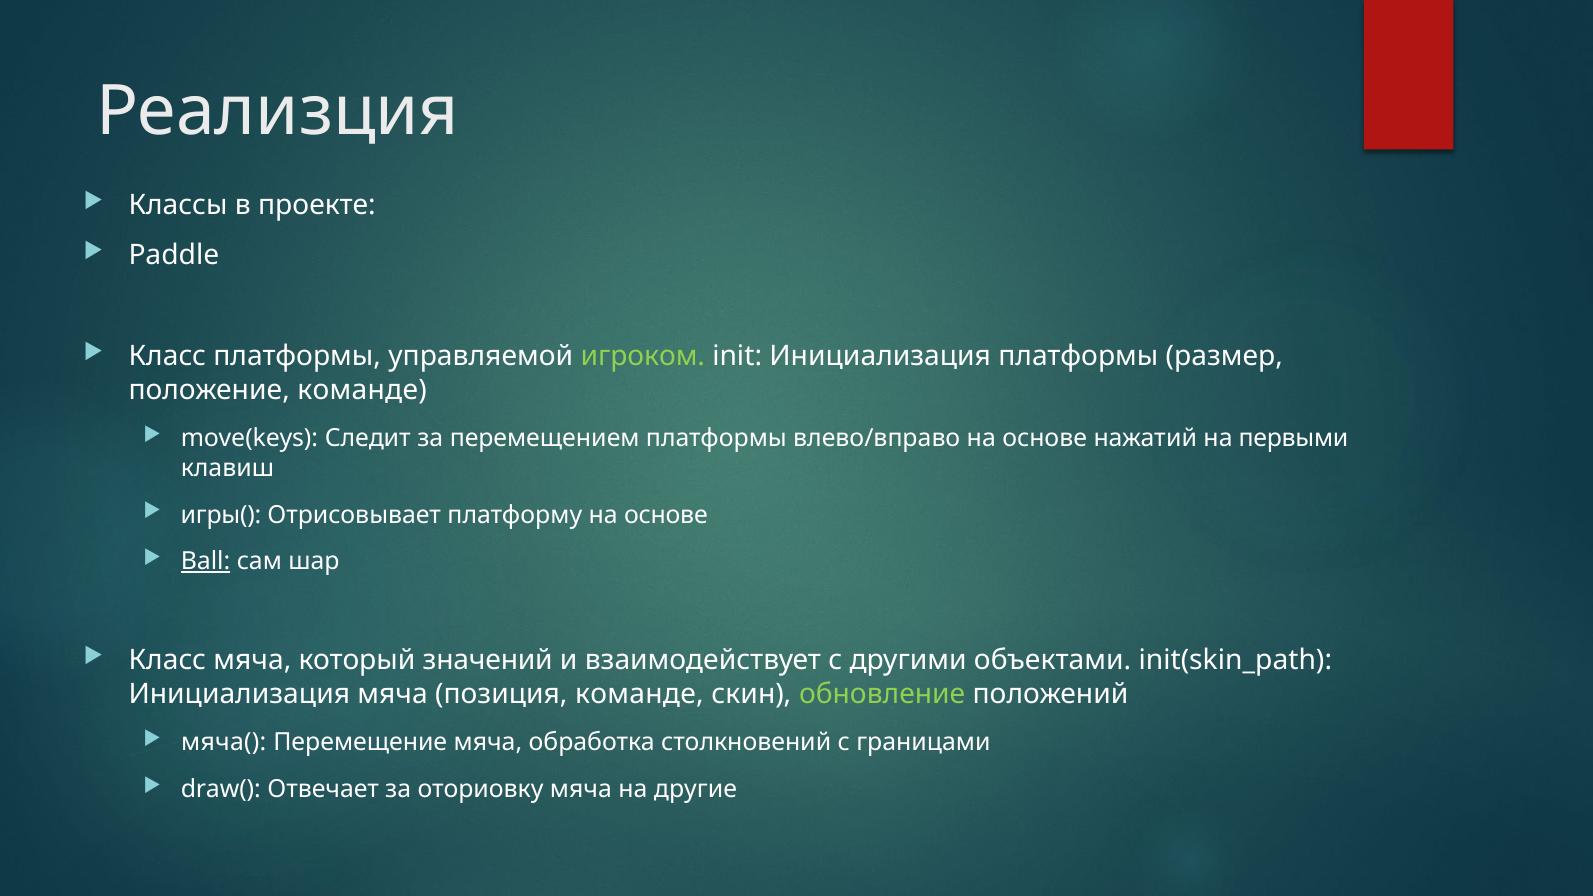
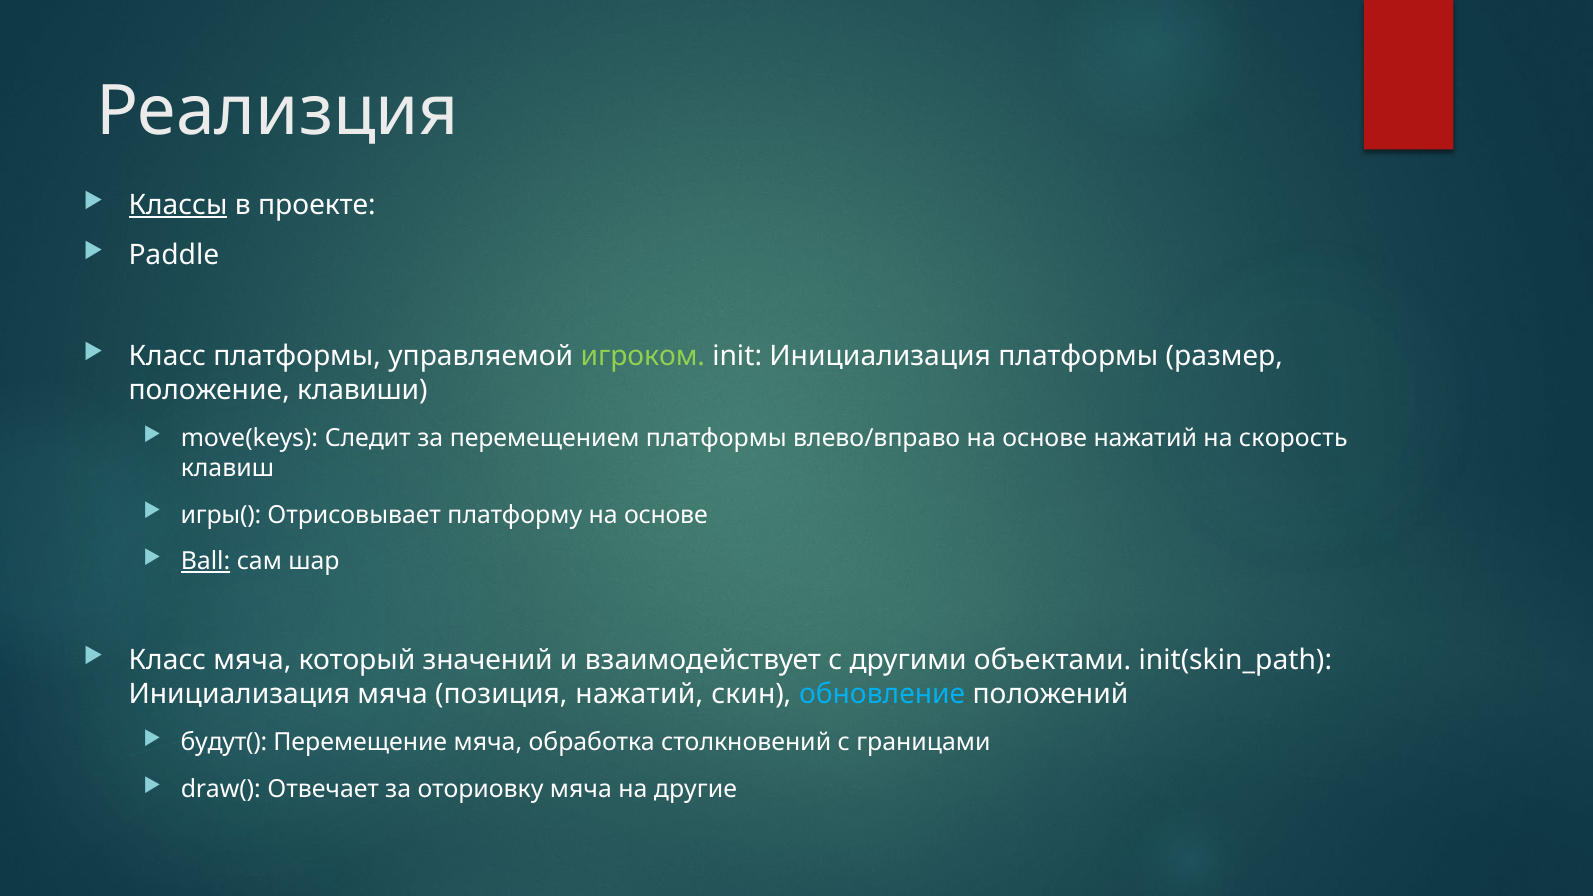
Классы underline: none -> present (178, 205)
положение команде: команде -> клавиши (362, 390)
первыми: первыми -> скорость (1293, 439)
позиция команде: команде -> нажатий (639, 694)
обновление colour: light green -> light blue (882, 694)
мяча(: мяча( -> будут( (224, 743)
